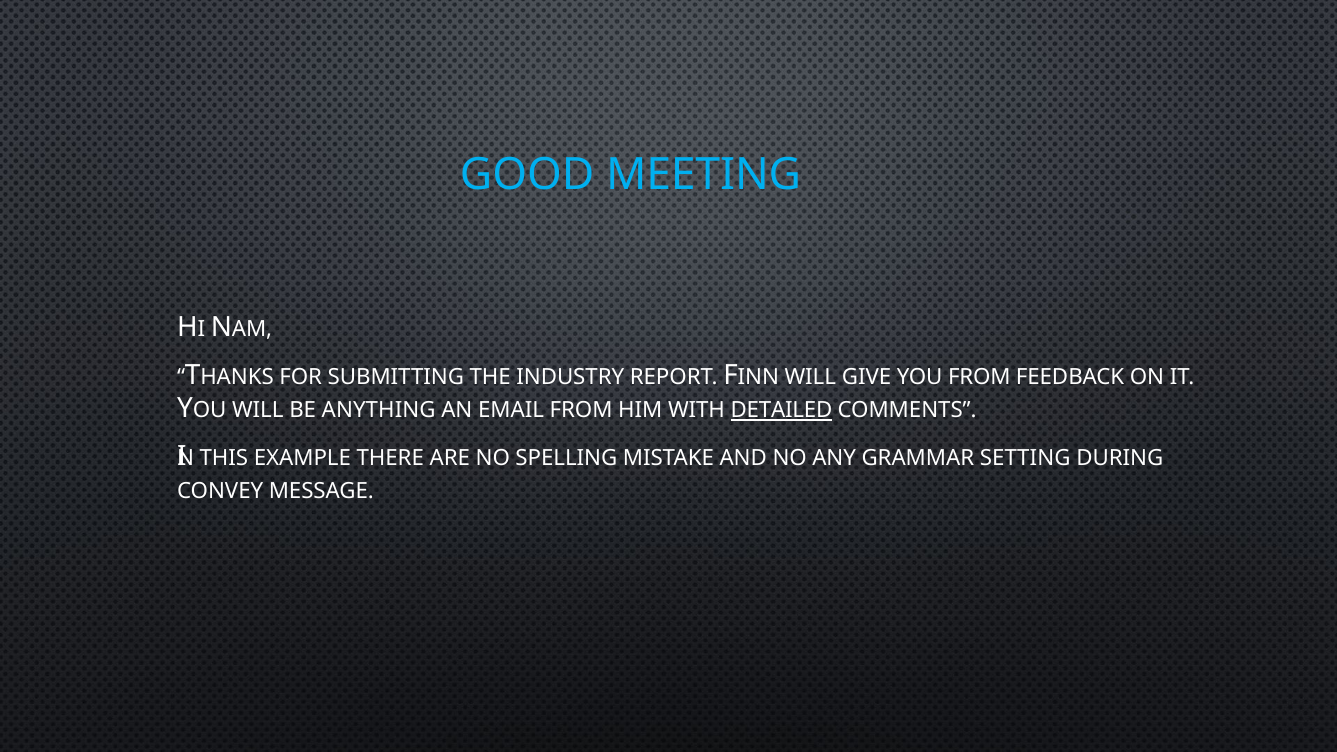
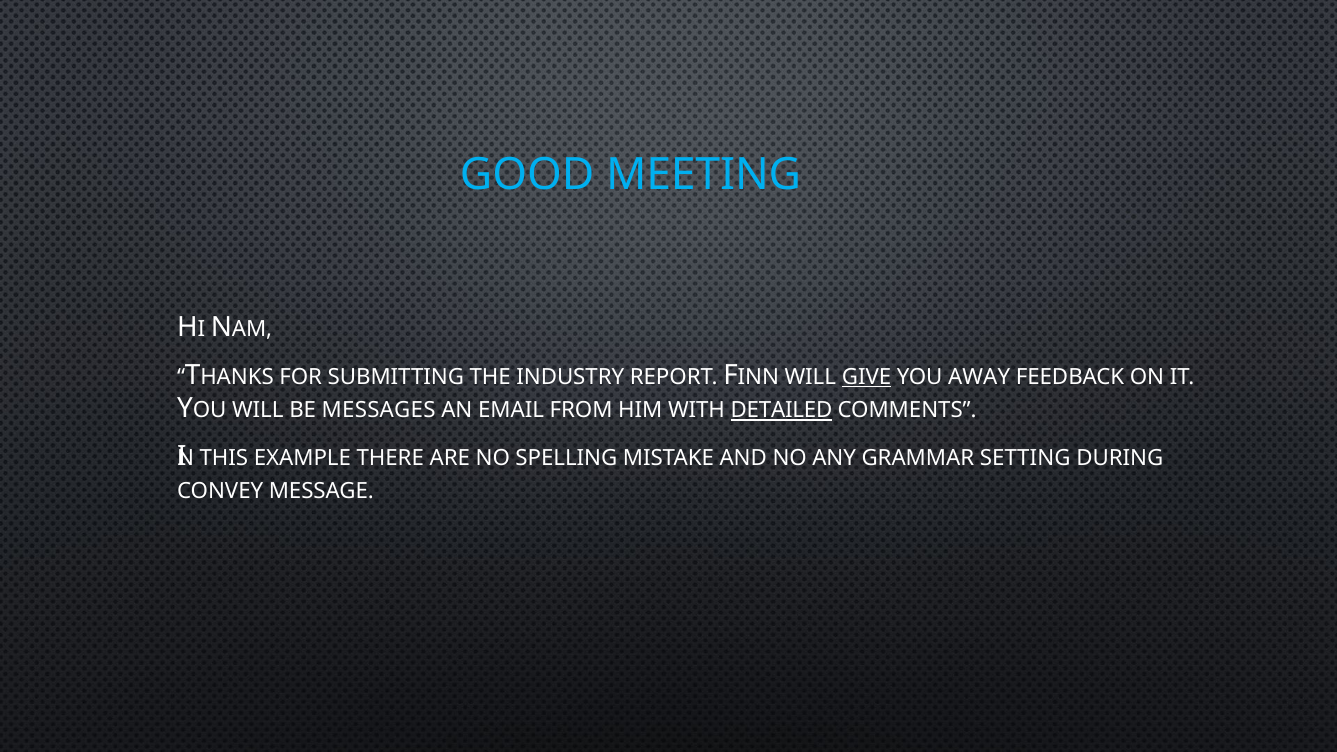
GIVE underline: none -> present (867, 377)
YOU FROM: FROM -> AWAY (979, 377)
ANYTHING: ANYTHING -> MESSAGES (379, 410)
